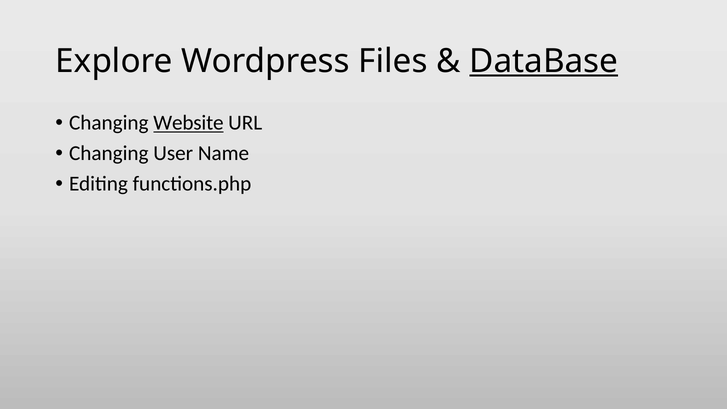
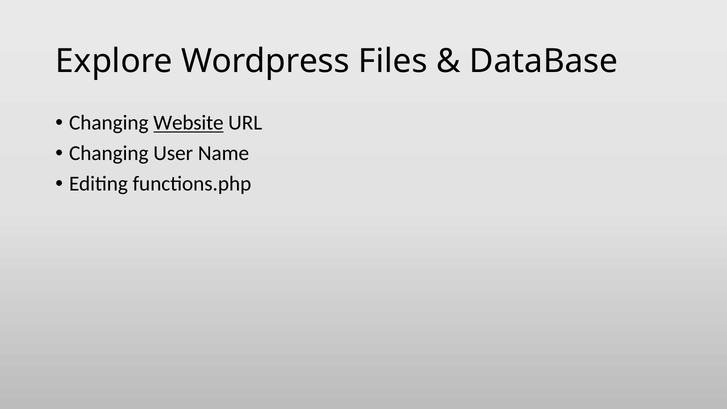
DataBase underline: present -> none (544, 61)
